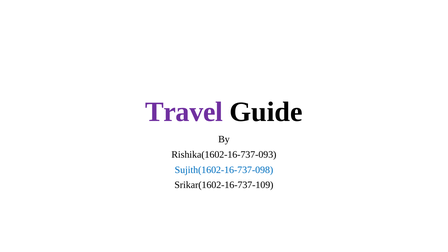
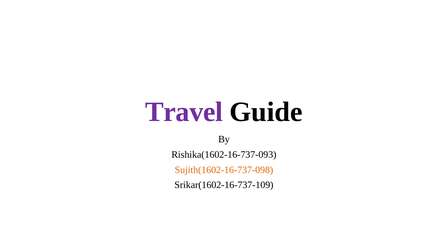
Sujith(1602-16-737-098 colour: blue -> orange (224, 170)
